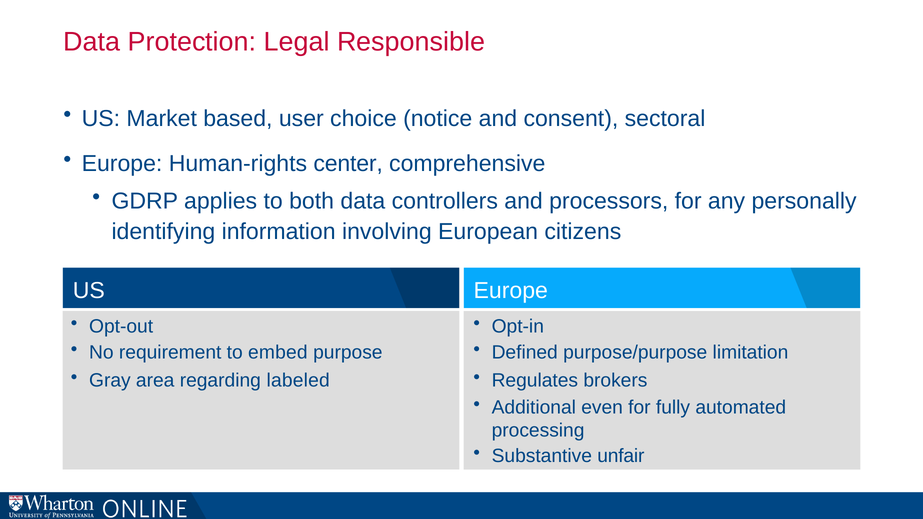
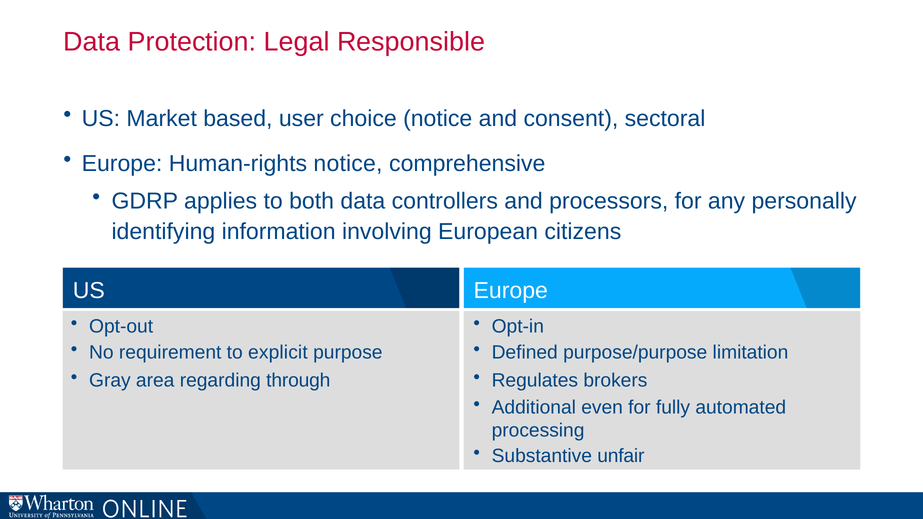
Human-rights center: center -> notice (348, 163)
embed: embed -> explicit (278, 352)
labeled: labeled -> through (298, 381)
